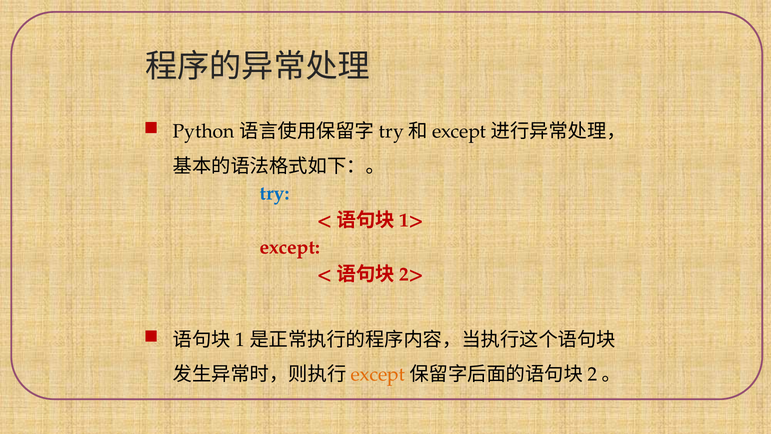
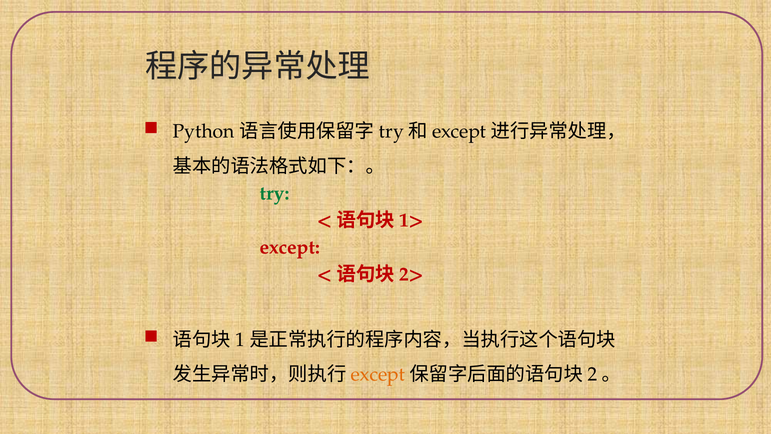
try colour: blue -> green (275, 193)
